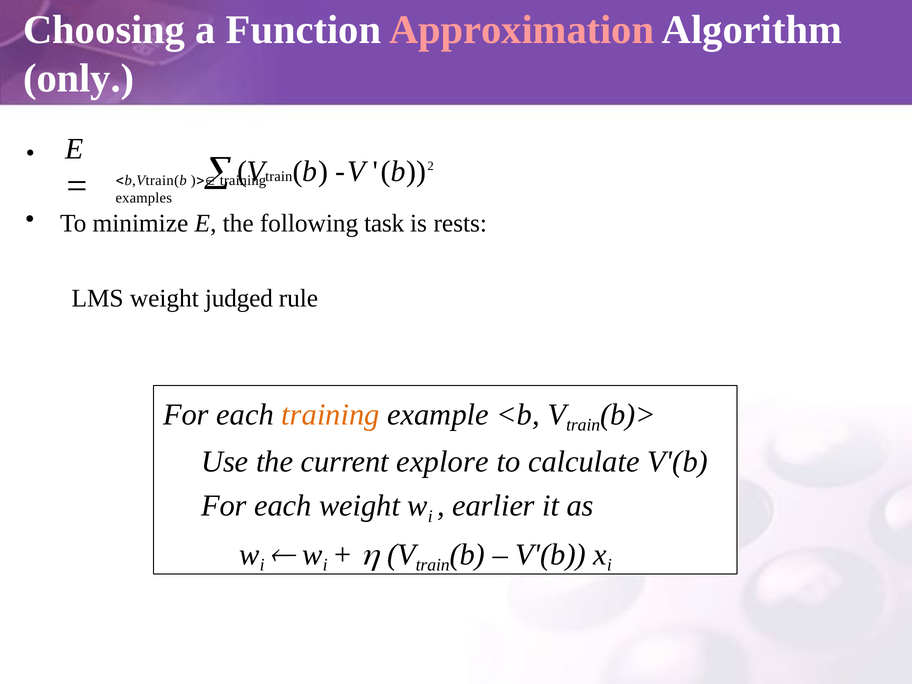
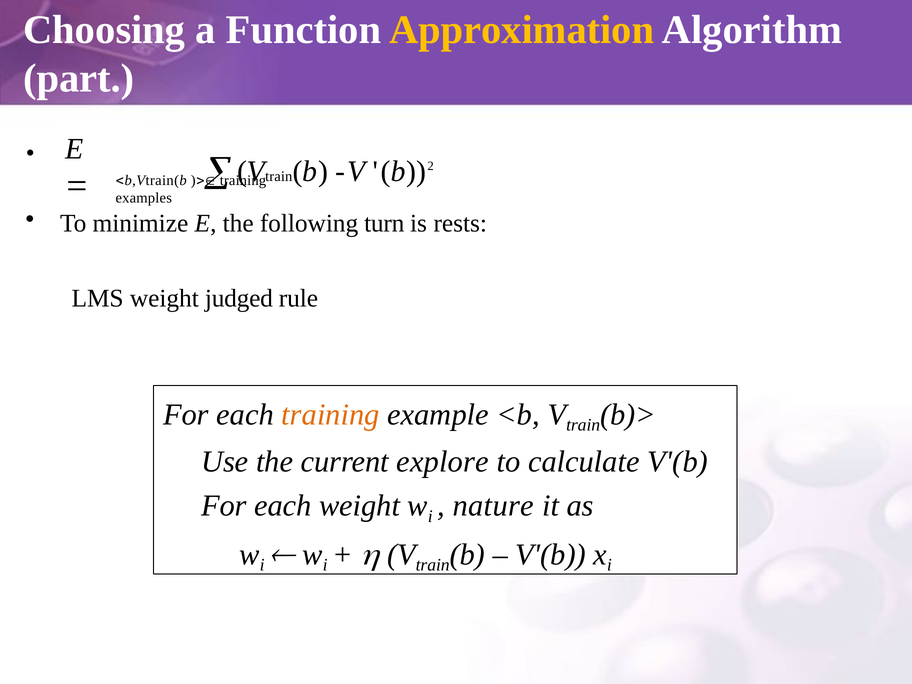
Approximation colour: pink -> yellow (522, 30)
only: only -> part (79, 79)
task: task -> turn (384, 224)
earlier: earlier -> nature (493, 506)
